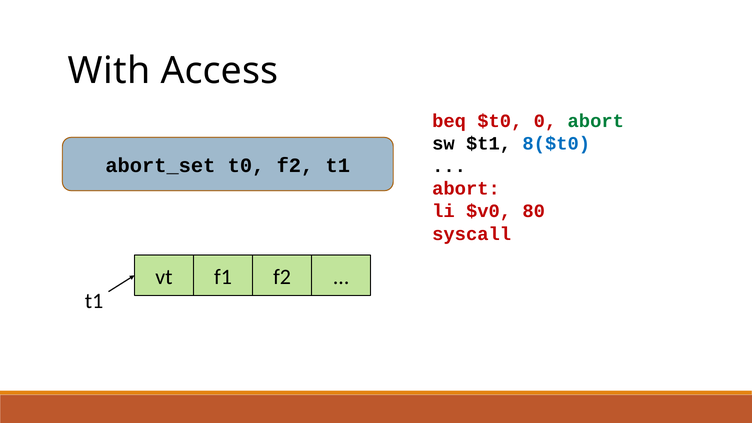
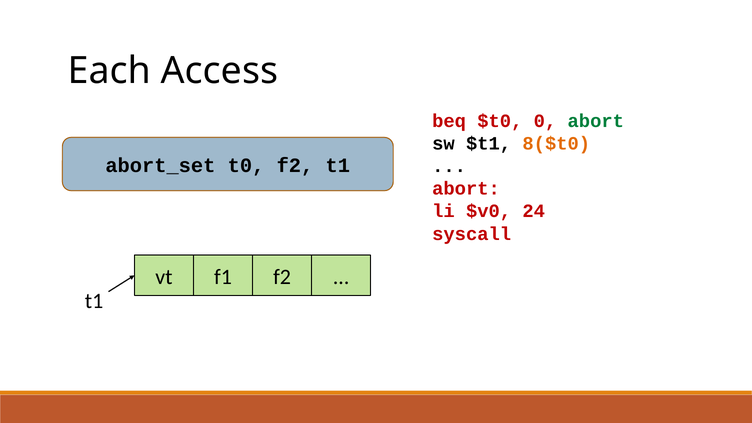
With: With -> Each (109, 71)
8($t0 colour: blue -> orange (556, 144)
80: 80 -> 24 (534, 211)
